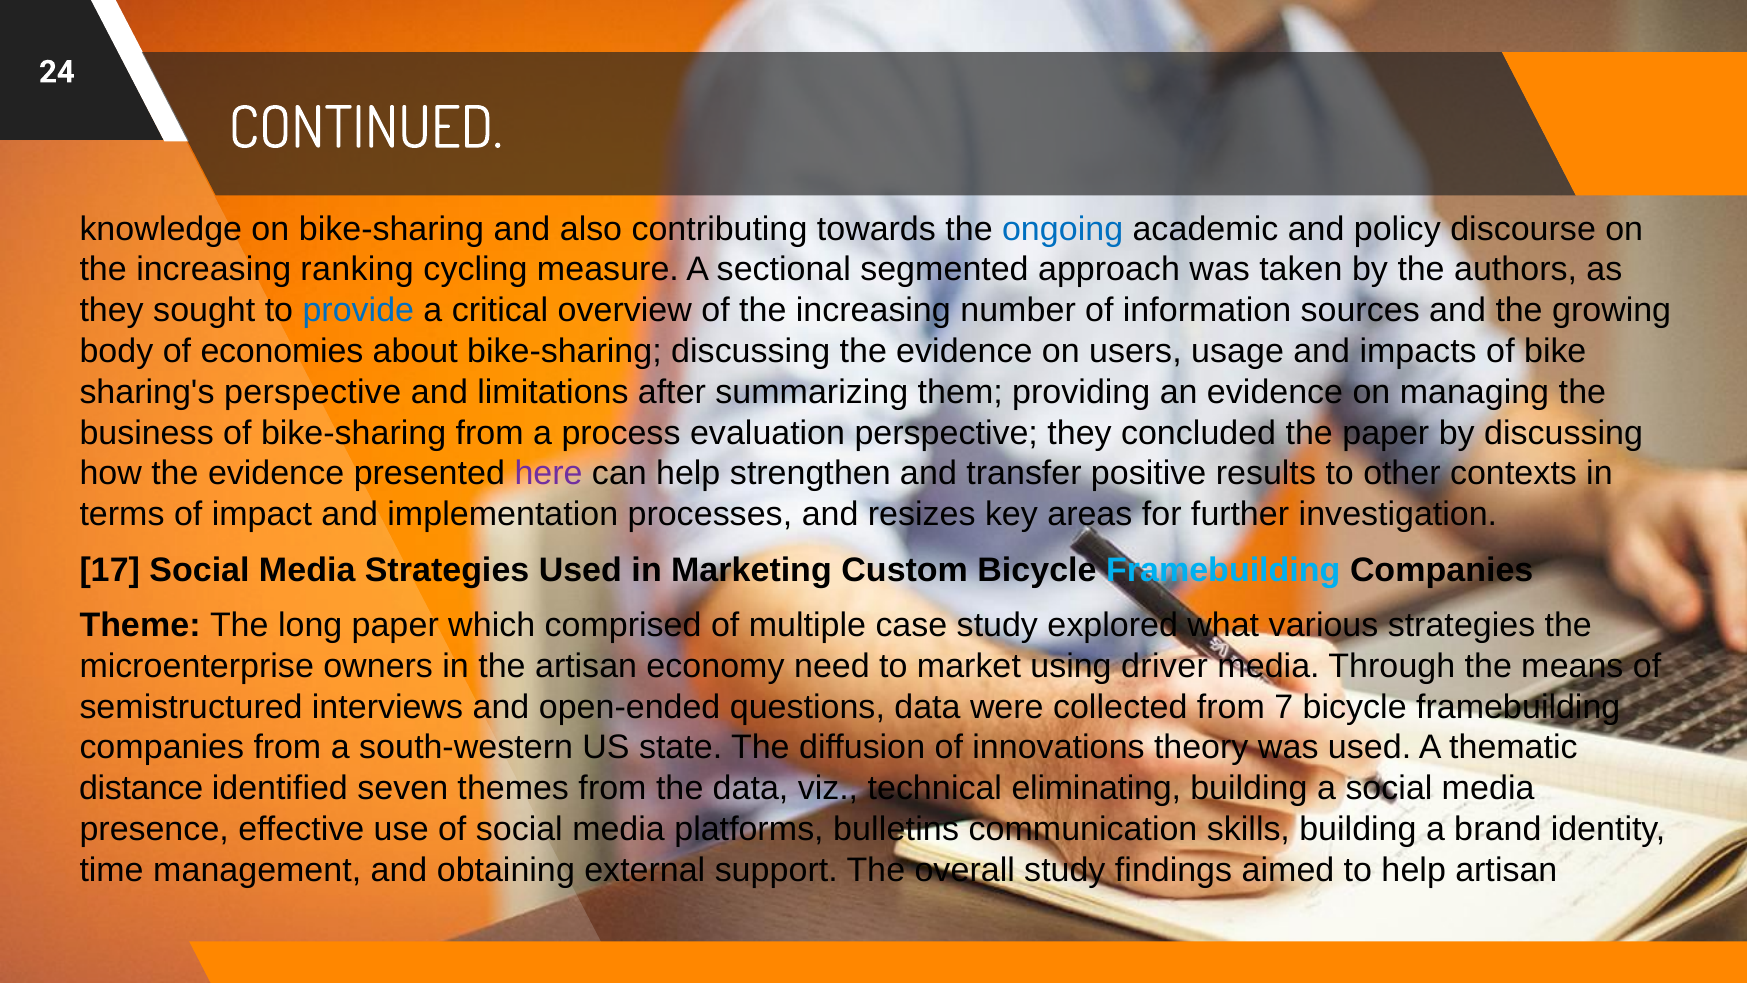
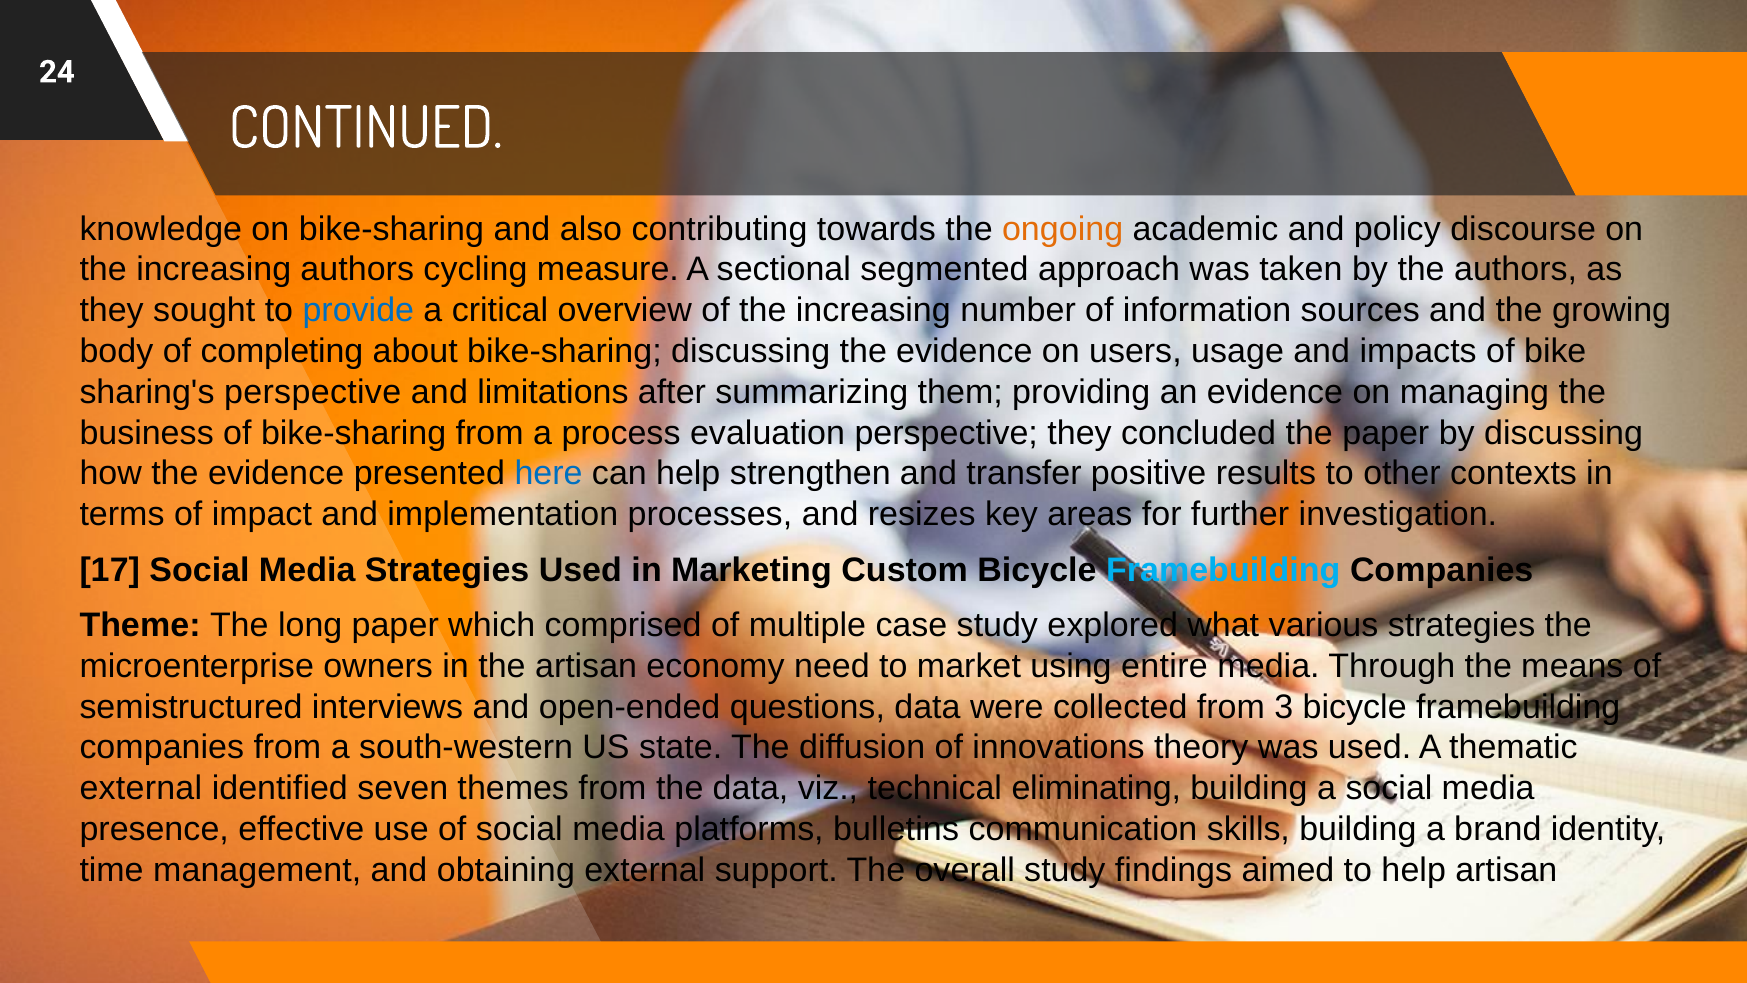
ongoing colour: blue -> orange (1063, 229)
increasing ranking: ranking -> authors (357, 270)
economies: economies -> completing (282, 351)
here colour: purple -> blue (549, 474)
driver: driver -> entire (1165, 666)
7: 7 -> 3 (1284, 707)
distance: distance -> external (141, 788)
